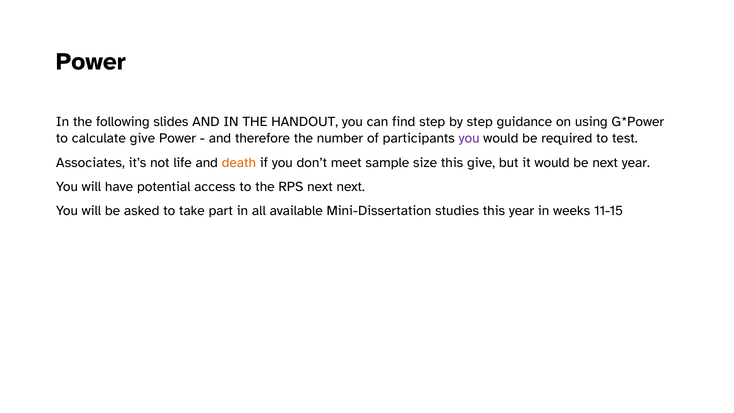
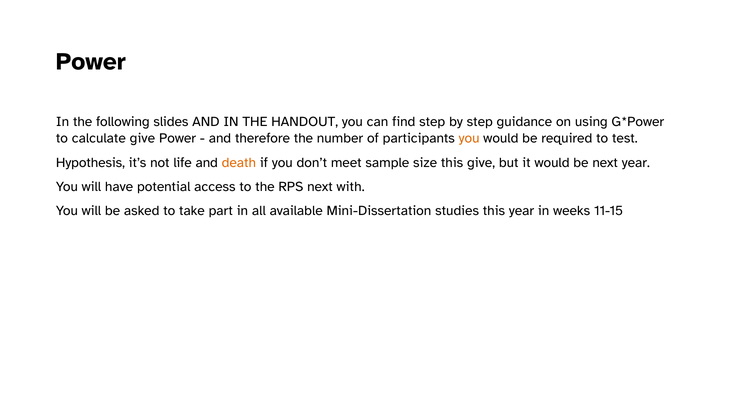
you colour: purple -> orange (469, 138)
Associates: Associates -> Hypothesis (90, 163)
next next: next -> with (351, 187)
